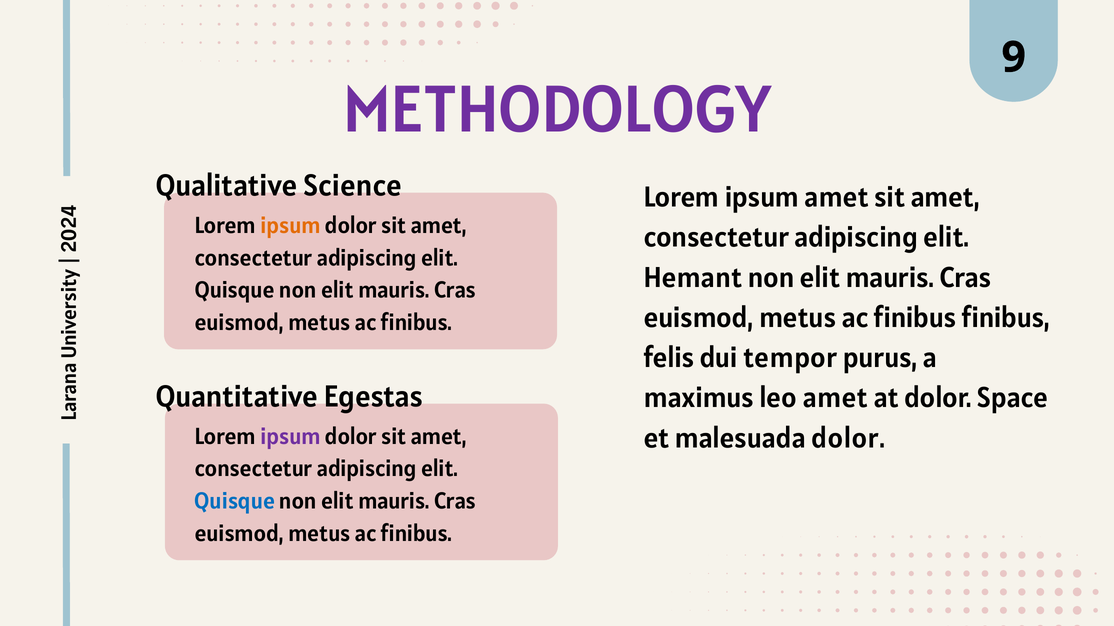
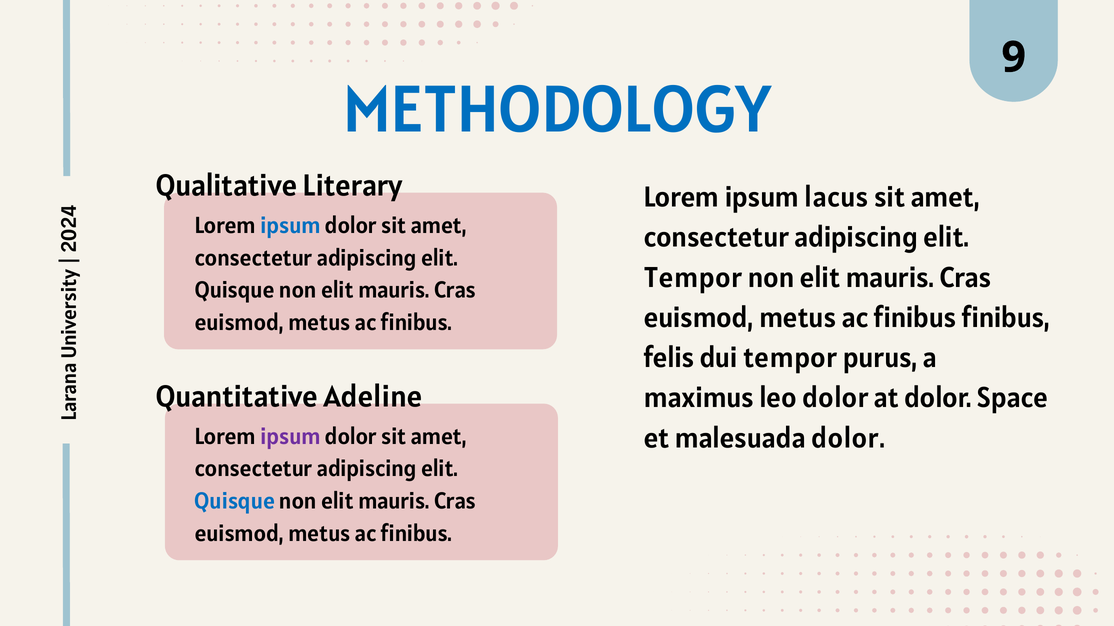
METHODOLOGY colour: purple -> blue (557, 110)
Science: Science -> Literary (353, 186)
ipsum amet: amet -> lacus (836, 198)
ipsum colour: orange -> blue (291, 226)
Hemant: Hemant -> Tempor (693, 278)
Egestas: Egestas -> Adeline (373, 397)
leo amet: amet -> dolor (835, 398)
